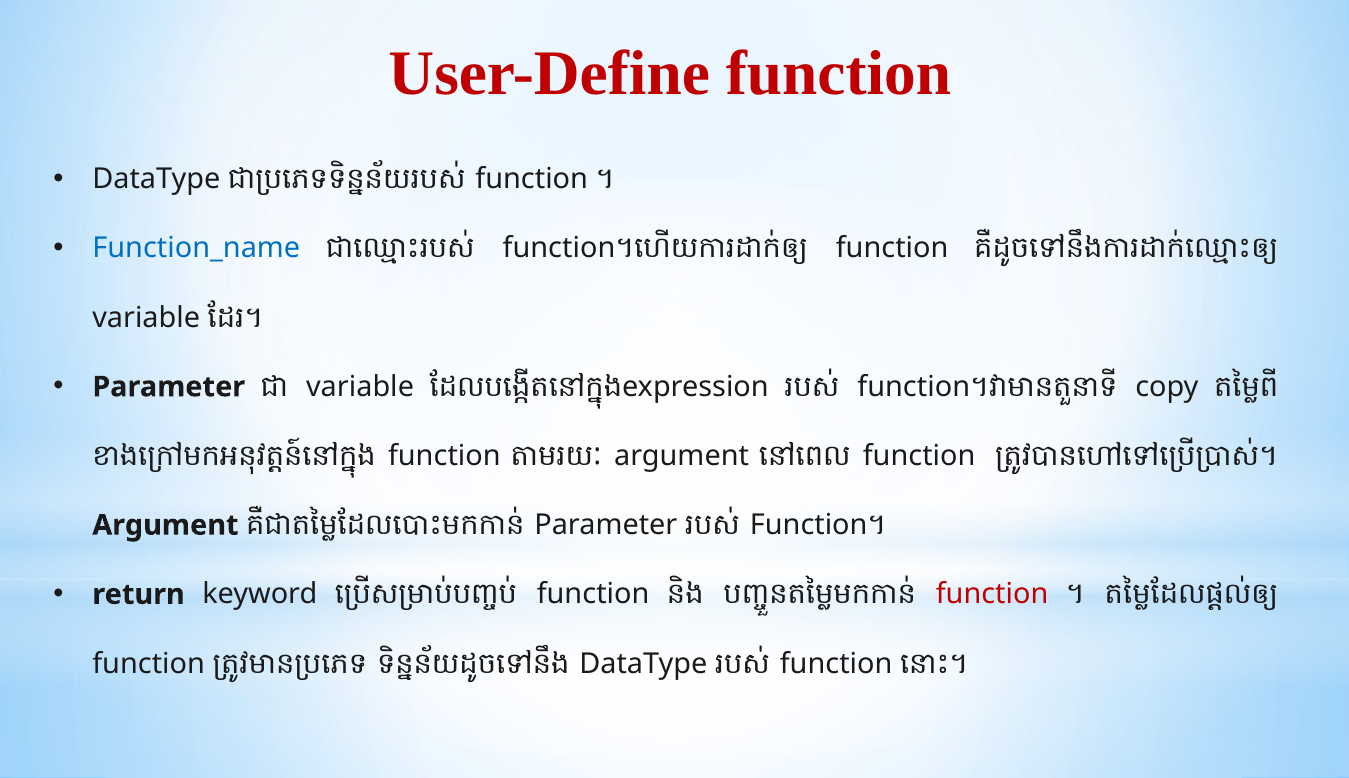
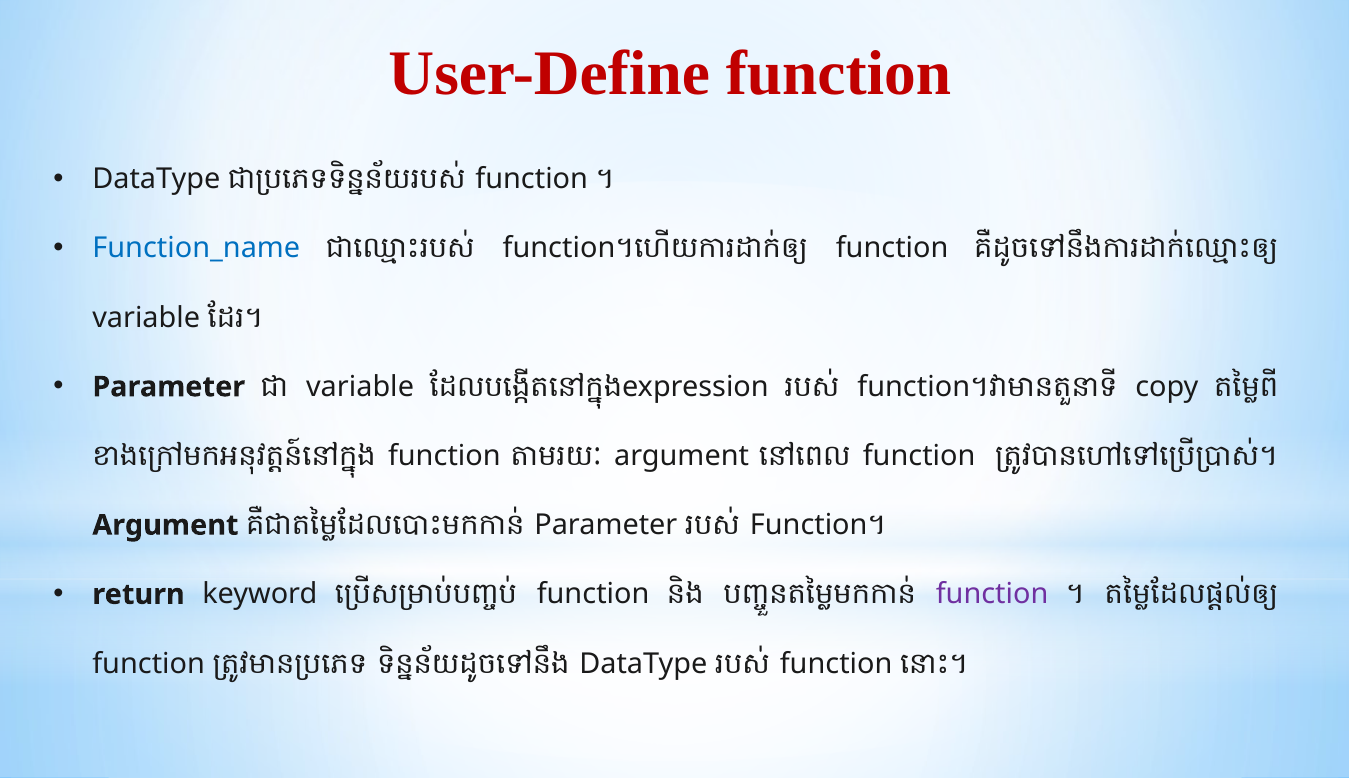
function colour: red -> purple (992, 595)
